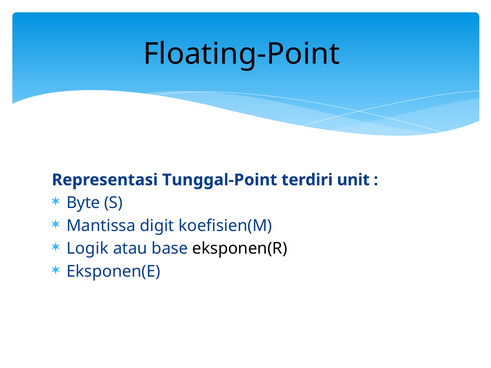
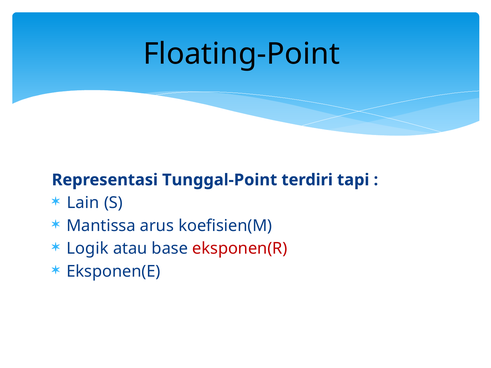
unit: unit -> tapi (353, 180)
Byte: Byte -> Lain (83, 203)
digit: digit -> arus (157, 226)
eksponen(R colour: black -> red (240, 249)
